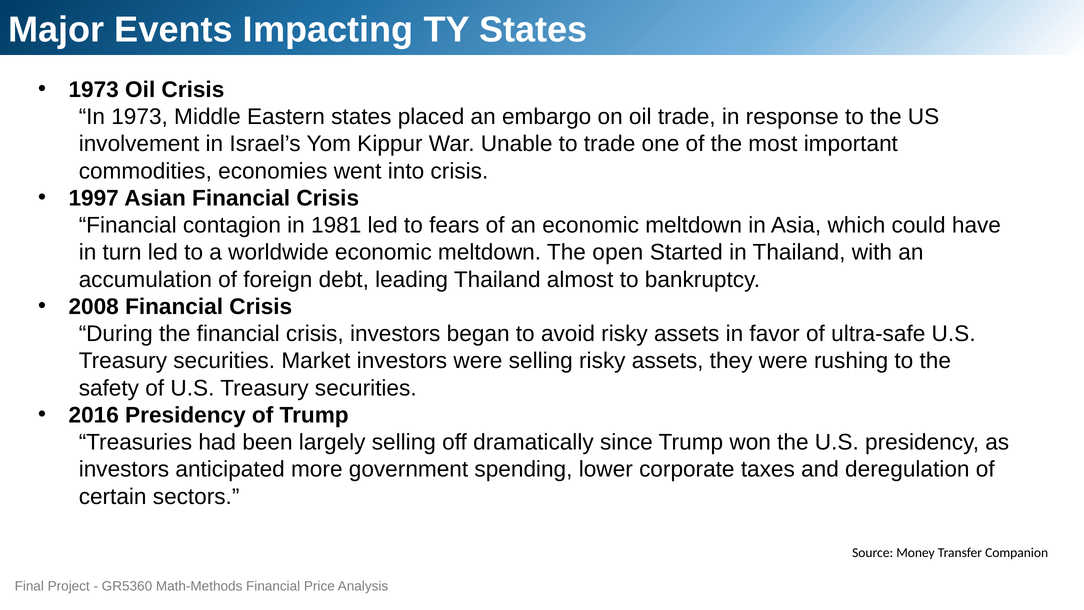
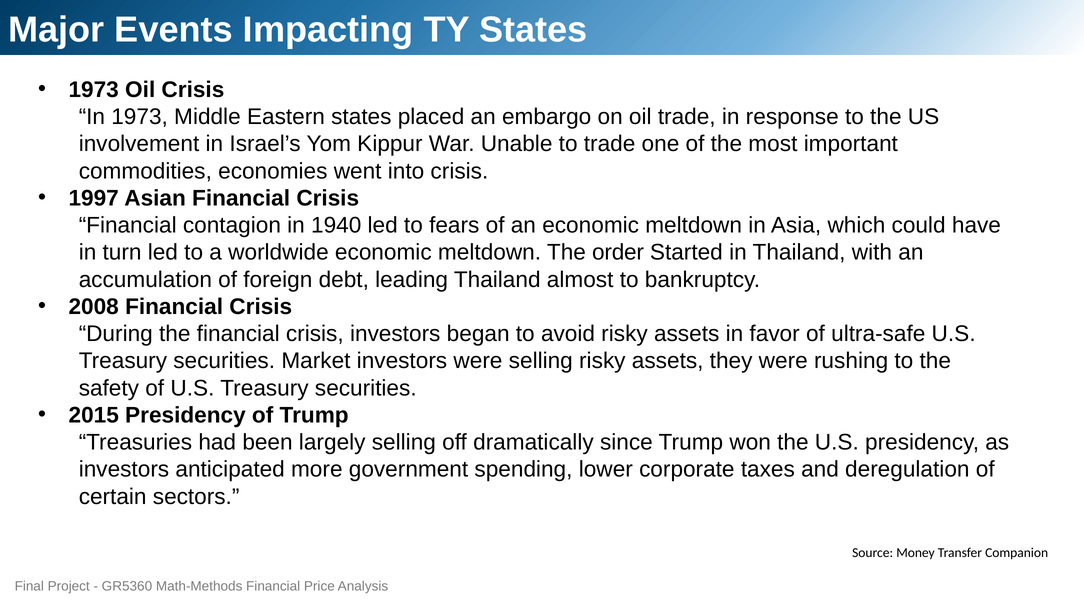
1981: 1981 -> 1940 (336, 225)
open: open -> order (618, 252)
2016: 2016 -> 2015 (94, 415)
